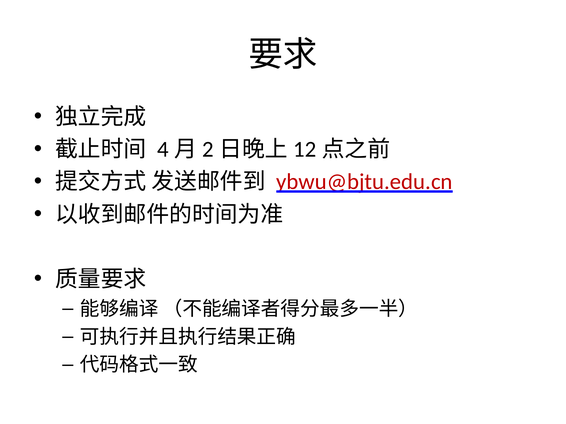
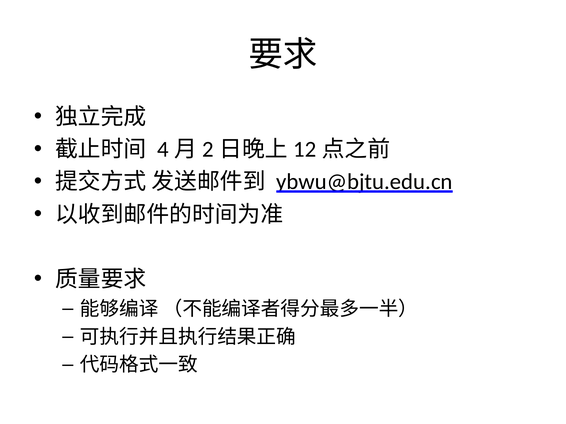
ybwu@bjtu.edu.cn colour: red -> black (364, 182)
